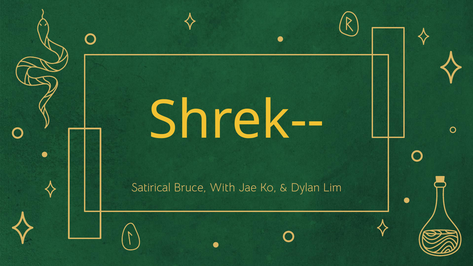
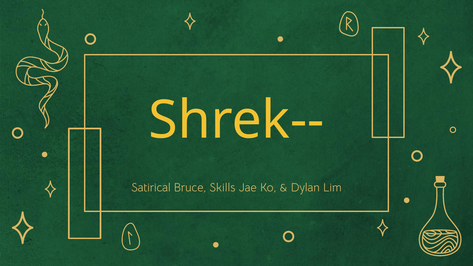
With: With -> Skills (222, 188)
